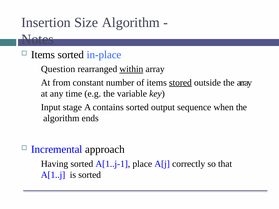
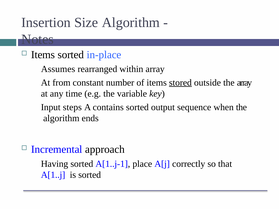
Question: Question -> Assumes (58, 69)
within underline: present -> none (131, 69)
stage: stage -> steps (72, 107)
